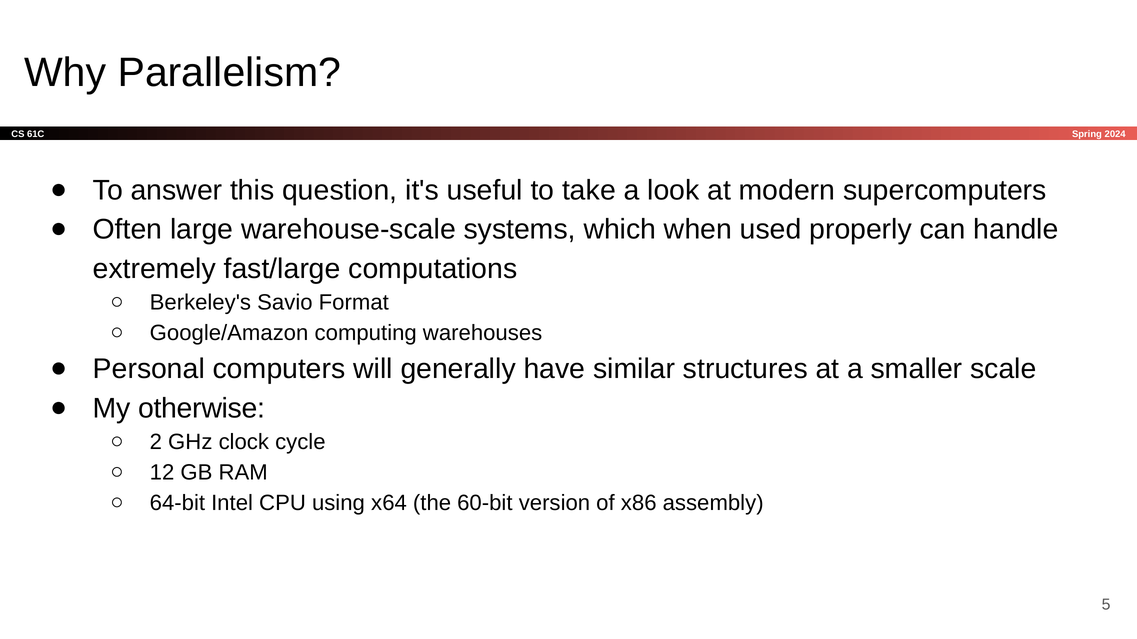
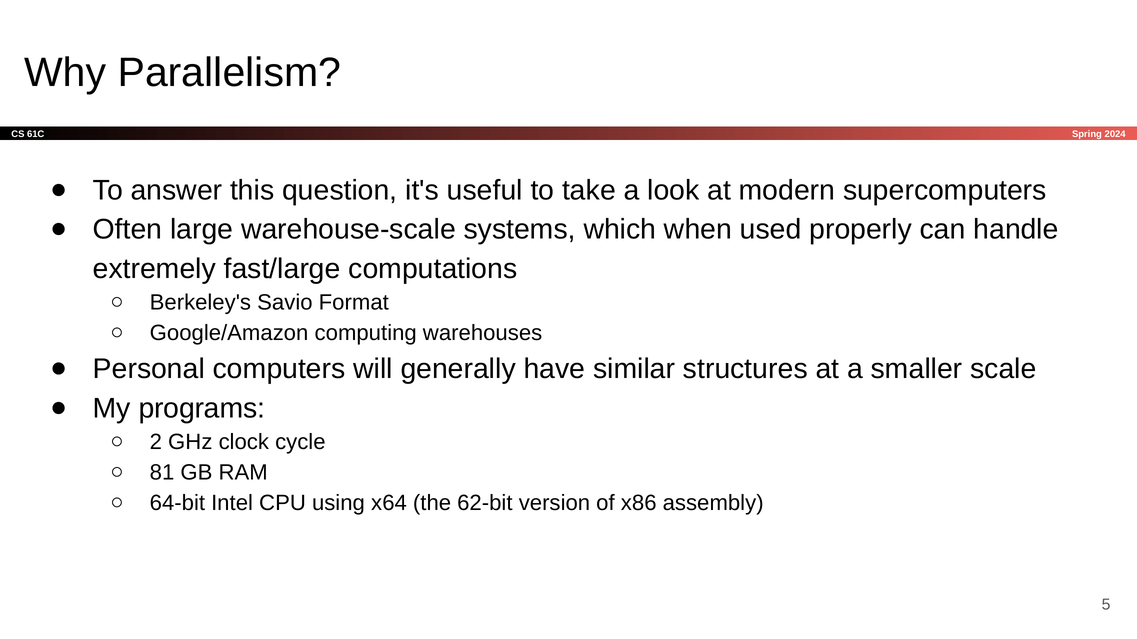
otherwise: otherwise -> programs (202, 409)
12: 12 -> 81 (162, 473)
60-bit: 60-bit -> 62-bit (485, 504)
